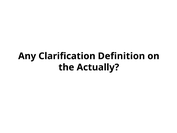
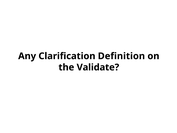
Actually: Actually -> Validate (98, 67)
